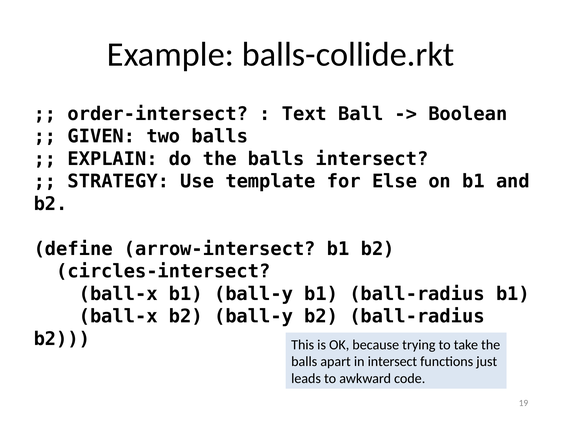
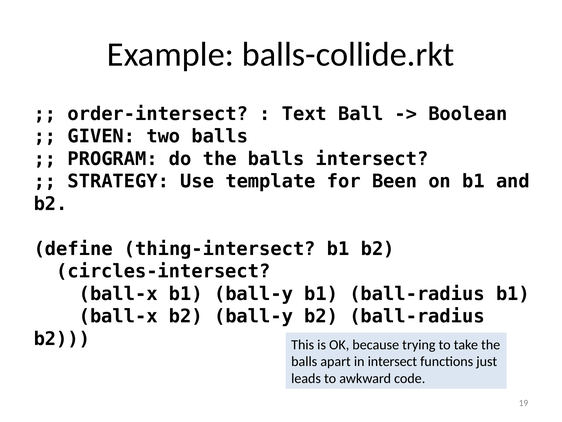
EXPLAIN: EXPLAIN -> PROGRAM (113, 159)
Else: Else -> Been (395, 181)
arrow-intersect: arrow-intersect -> thing-intersect (220, 249)
